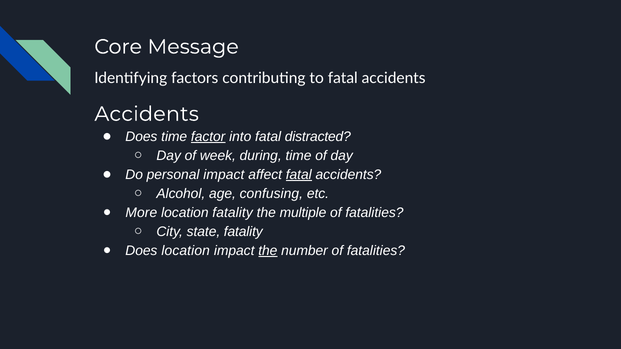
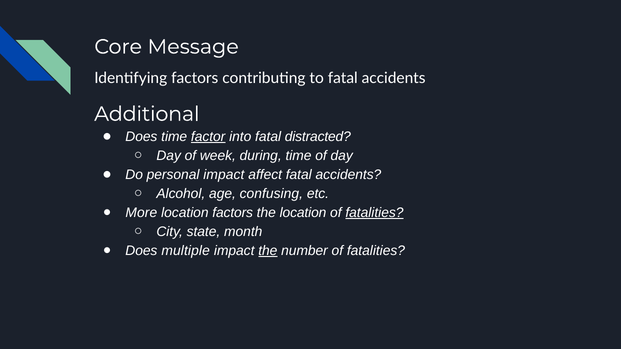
Accidents: Accidents -> Additional (147, 114)
fatal underline: present -> none (299, 175)
location fatality: fatality -> factors (233, 213)
the multiple: multiple -> location (303, 213)
fatalities underline: none -> present (374, 213)
state fatality: fatality -> month (243, 232)
Does location: location -> multiple (186, 251)
